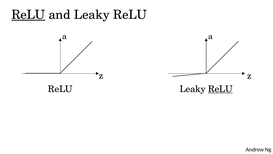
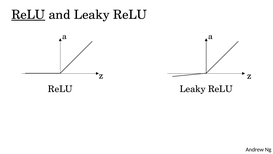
ReLU underline: present -> none (220, 89)
